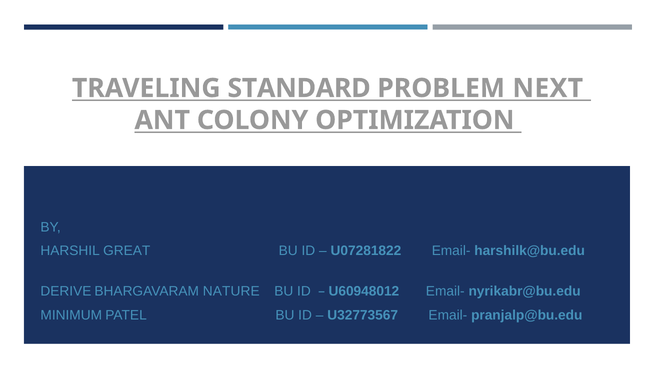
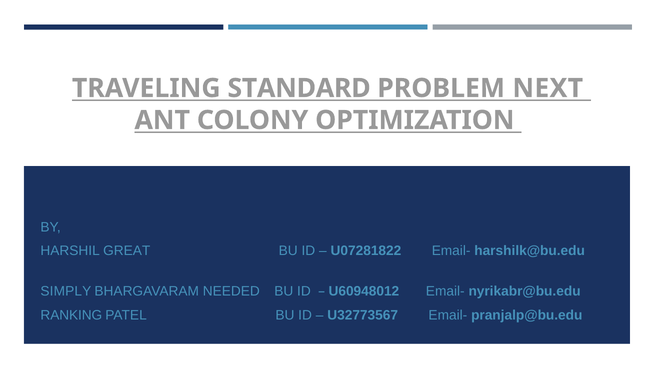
DERIVE: DERIVE -> SIMPLY (66, 291)
NATURE: NATURE -> NEEDED (231, 291)
MINIMUM: MINIMUM -> RANKING (71, 315)
